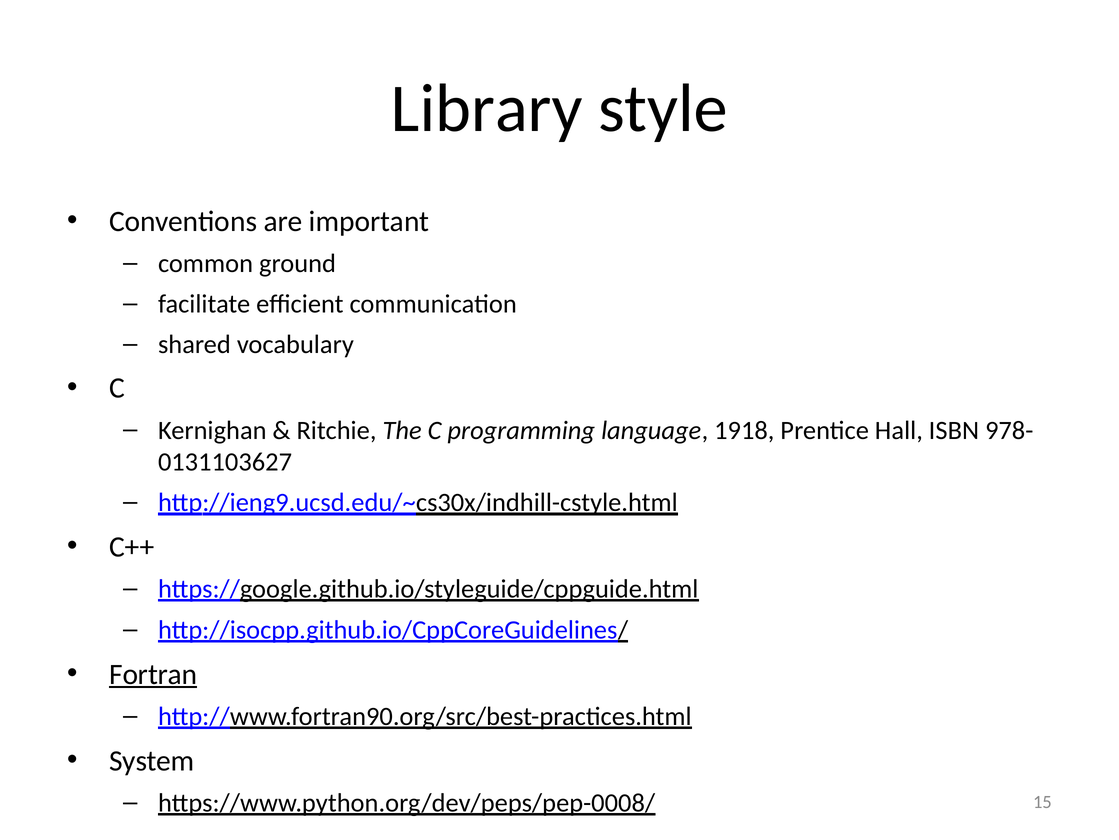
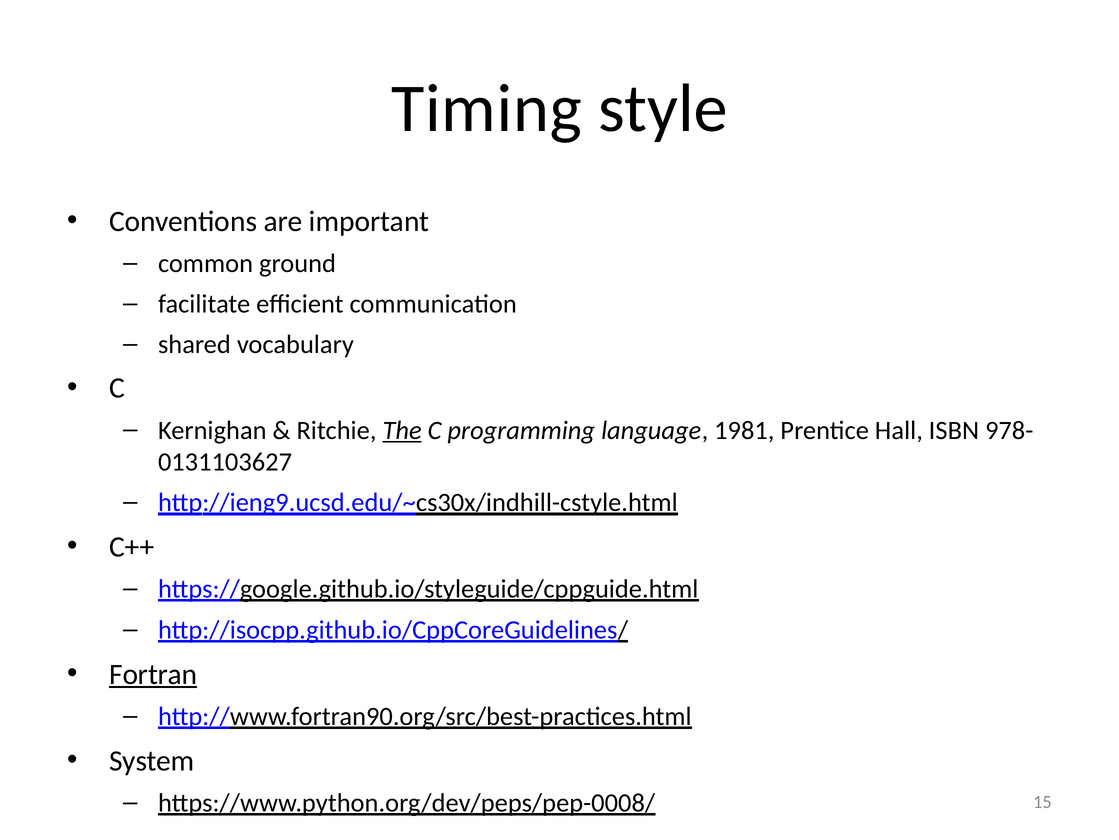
Library: Library -> Timing (486, 108)
The underline: none -> present (402, 430)
1918: 1918 -> 1981 (744, 430)
